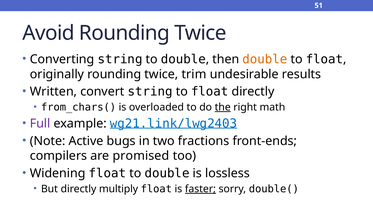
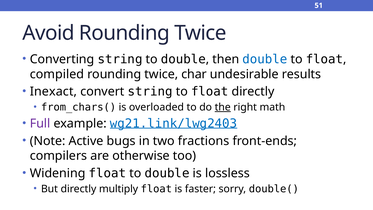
double colour: orange -> blue (265, 59)
originally: originally -> compiled (57, 74)
trim: trim -> char (194, 74)
Written: Written -> Inexact (53, 91)
promised: promised -> otherwise (141, 156)
faster underline: present -> none (200, 189)
